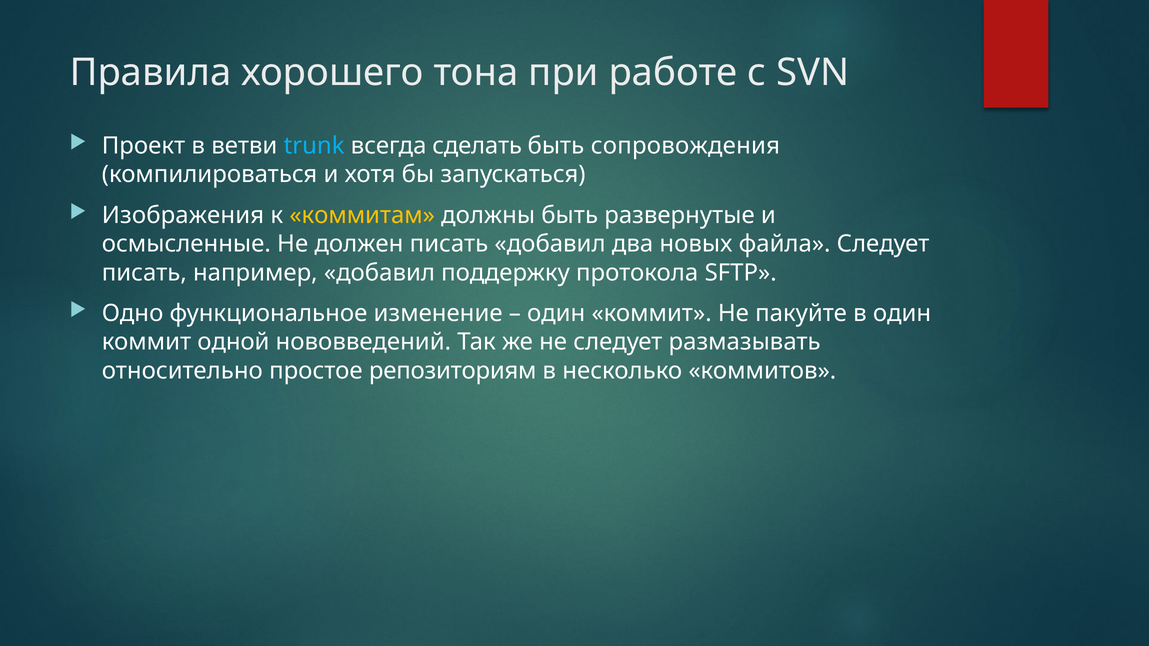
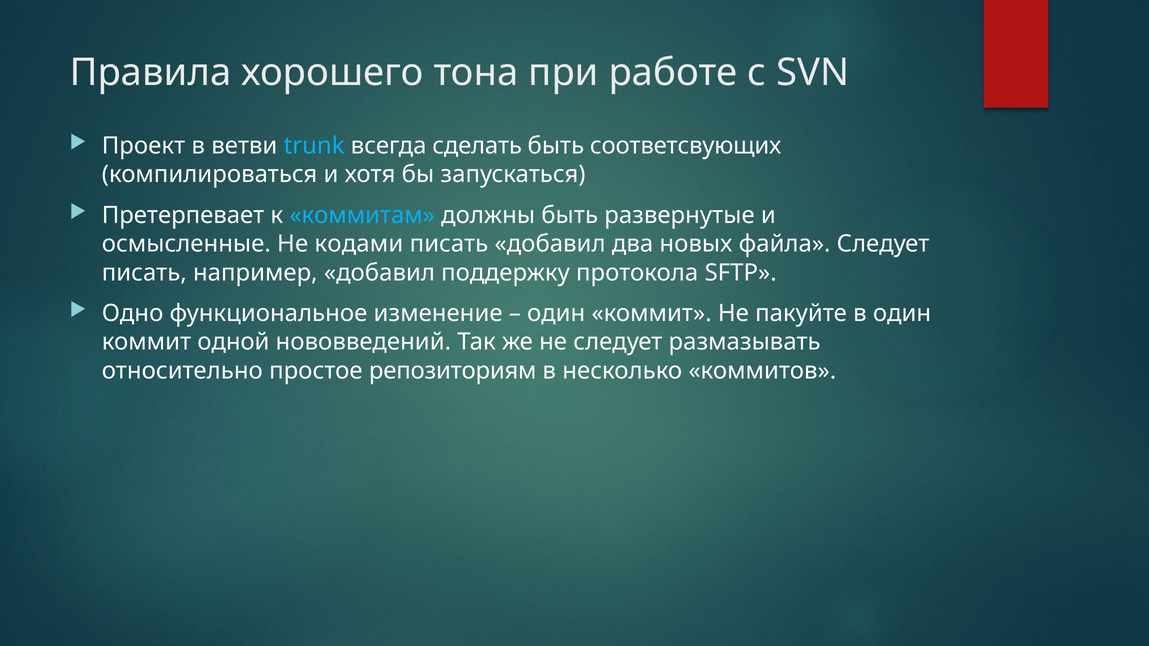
сопровождения: сопровождения -> соответсвующих (686, 146)
Изображения: Изображения -> Претерпевает (183, 215)
коммитам colour: yellow -> light blue (362, 215)
должен: должен -> кодами (359, 244)
